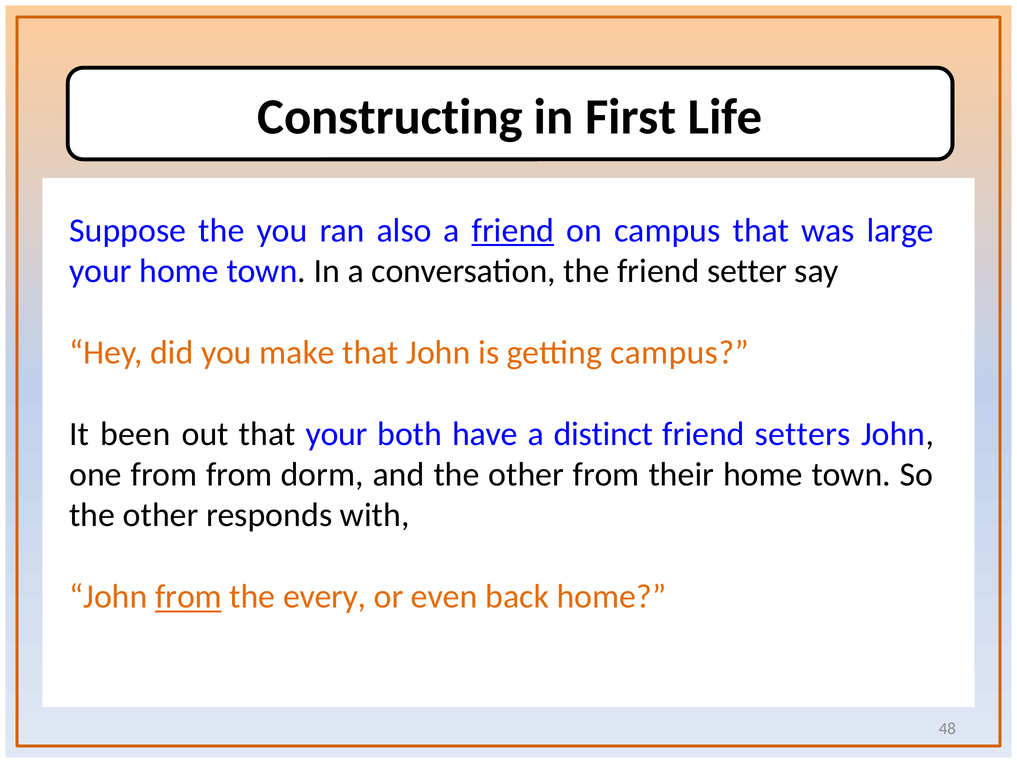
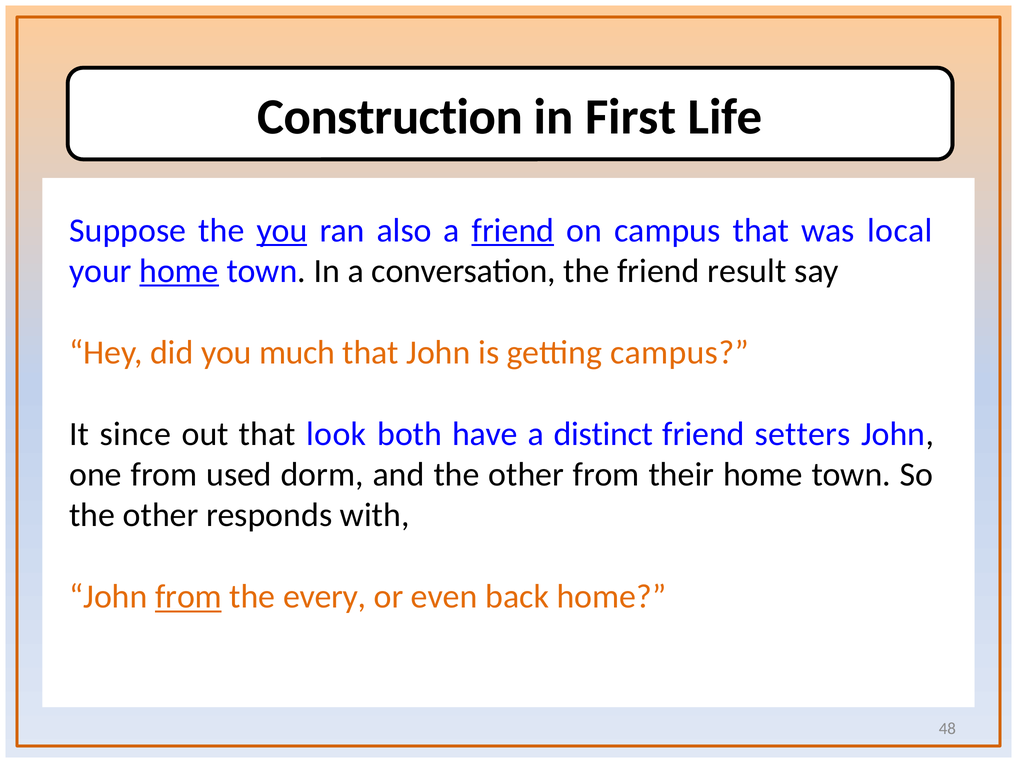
Constructing: Constructing -> Construction (390, 117)
you underline: none -> present (282, 230)
large: large -> local (900, 230)
home underline: none -> present (179, 271)
setter: setter -> result (747, 271)
make: make -> much (297, 352)
been: been -> since (135, 434)
that your: your -> look (336, 434)
from from: from -> used (239, 474)
